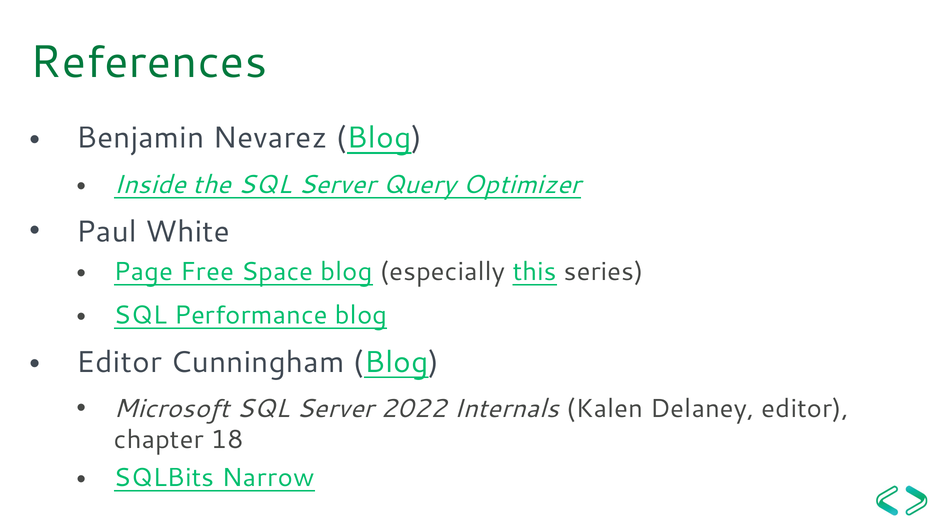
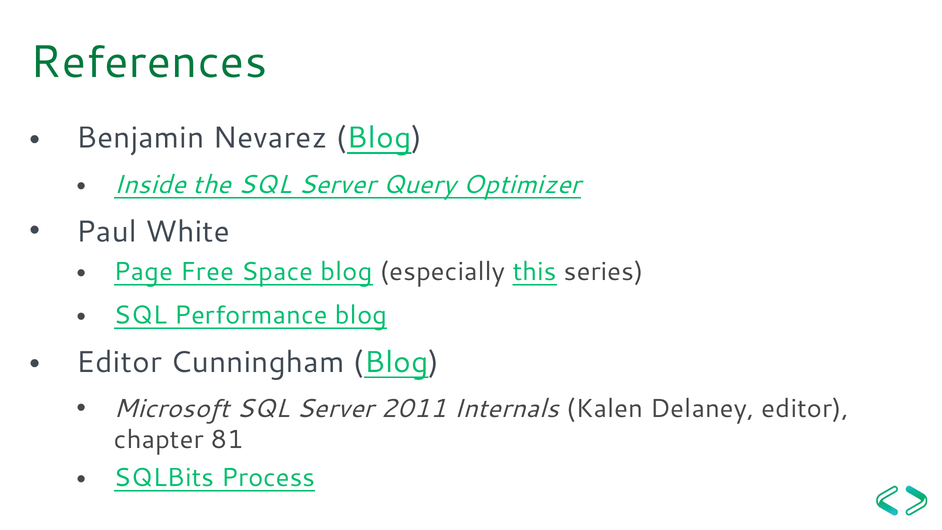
2022: 2022 -> 2011 (414, 409)
18: 18 -> 81 (227, 440)
Narrow: Narrow -> Process (268, 478)
